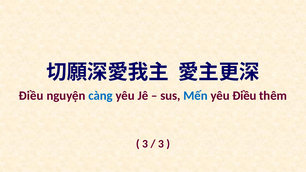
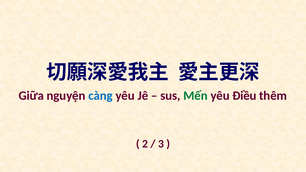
Điều: Điều -> Giữa (31, 96)
Mến colour: blue -> green (196, 96)
3: 3 -> 2 (145, 144)
